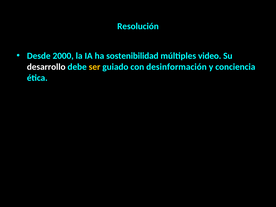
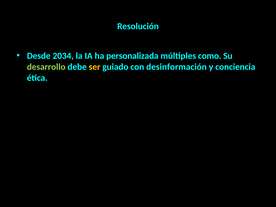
2000: 2000 -> 2034 (63, 56)
sostenibilidad: sostenibilidad -> personalizada (132, 56)
video: video -> como (210, 56)
desarrollo colour: white -> light green (46, 67)
